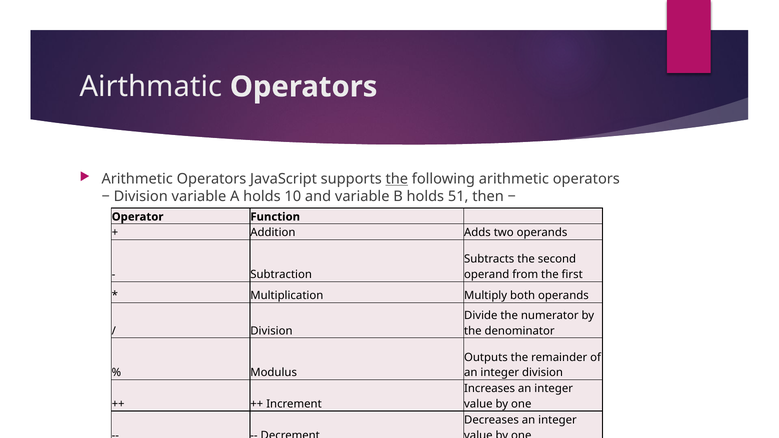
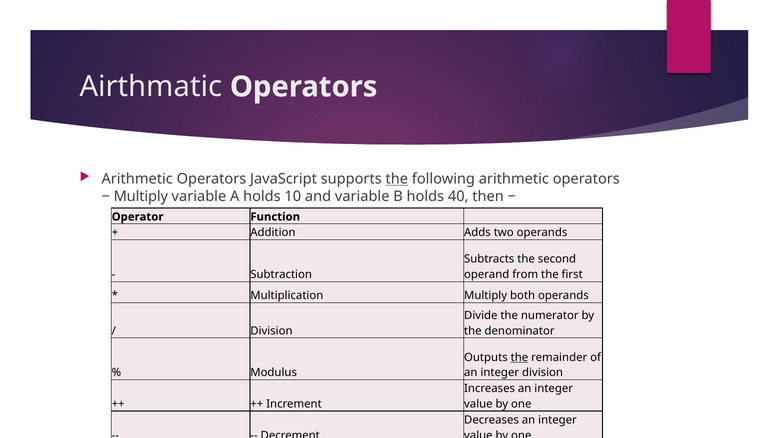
Division: Division -> Multiply (141, 197)
51: 51 -> 40 (458, 197)
the underline: none -> present (519, 357)
